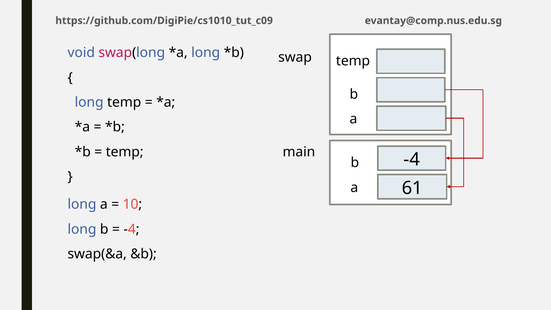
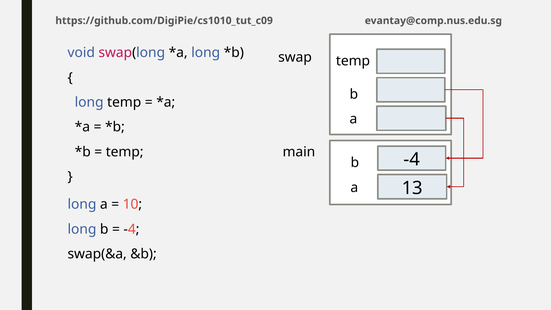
61: 61 -> 13 (412, 188)
